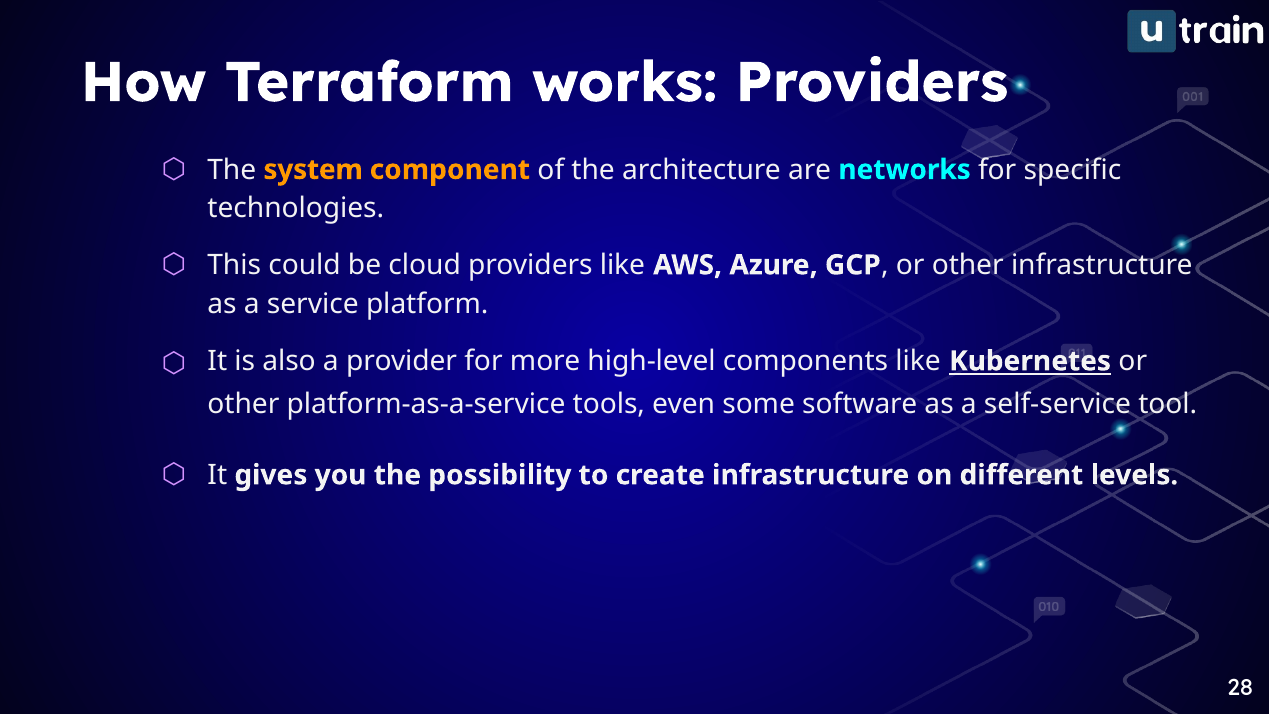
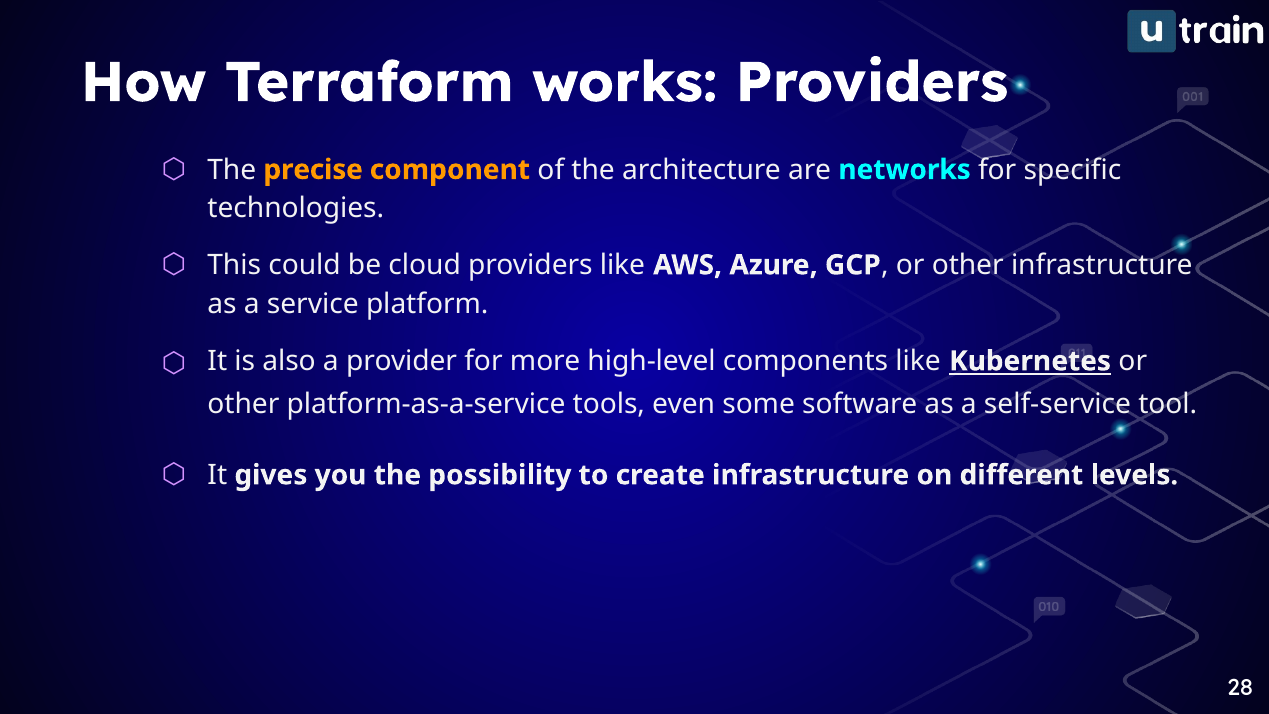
system: system -> precise (313, 170)
